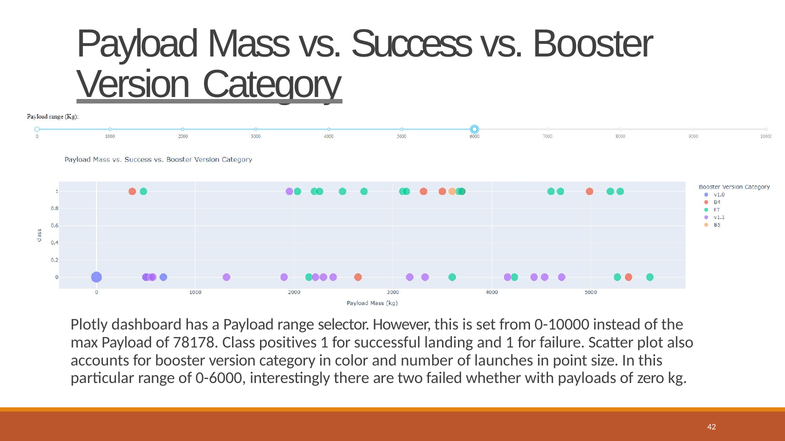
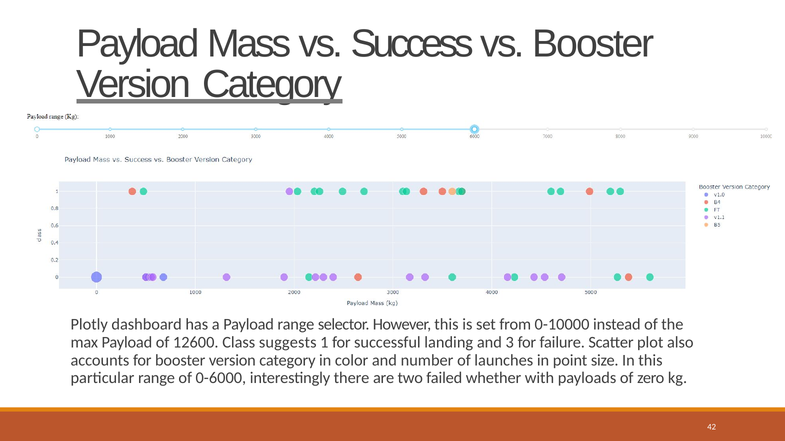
78178: 78178 -> 12600 (196, 343)
positives: positives -> suggests (288, 343)
and 1: 1 -> 3 (510, 343)
